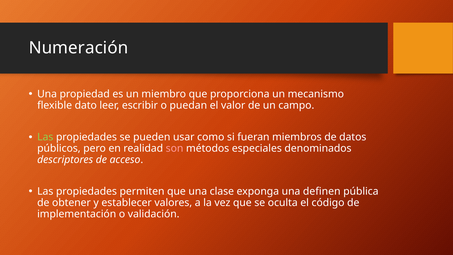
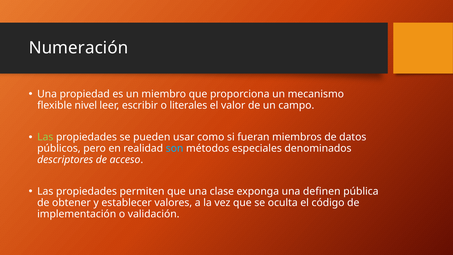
dato: dato -> nivel (86, 105)
puedan: puedan -> literales (188, 105)
son colour: pink -> light blue (175, 148)
